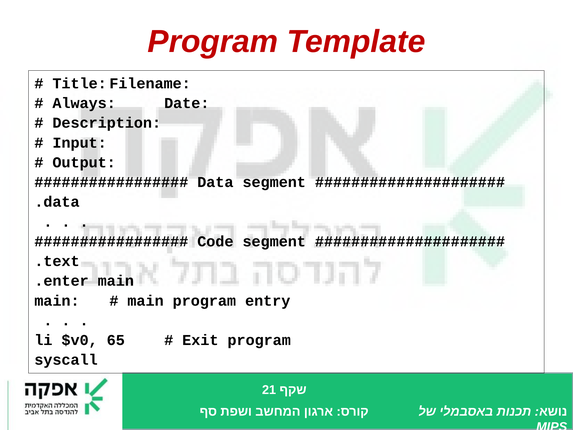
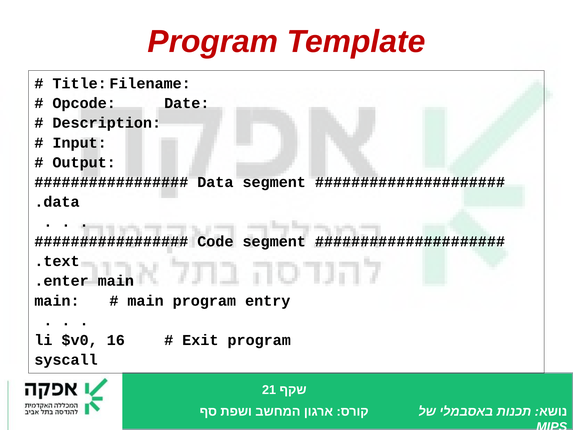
Always: Always -> Opcode (84, 103)
65: 65 -> 16 (116, 340)
